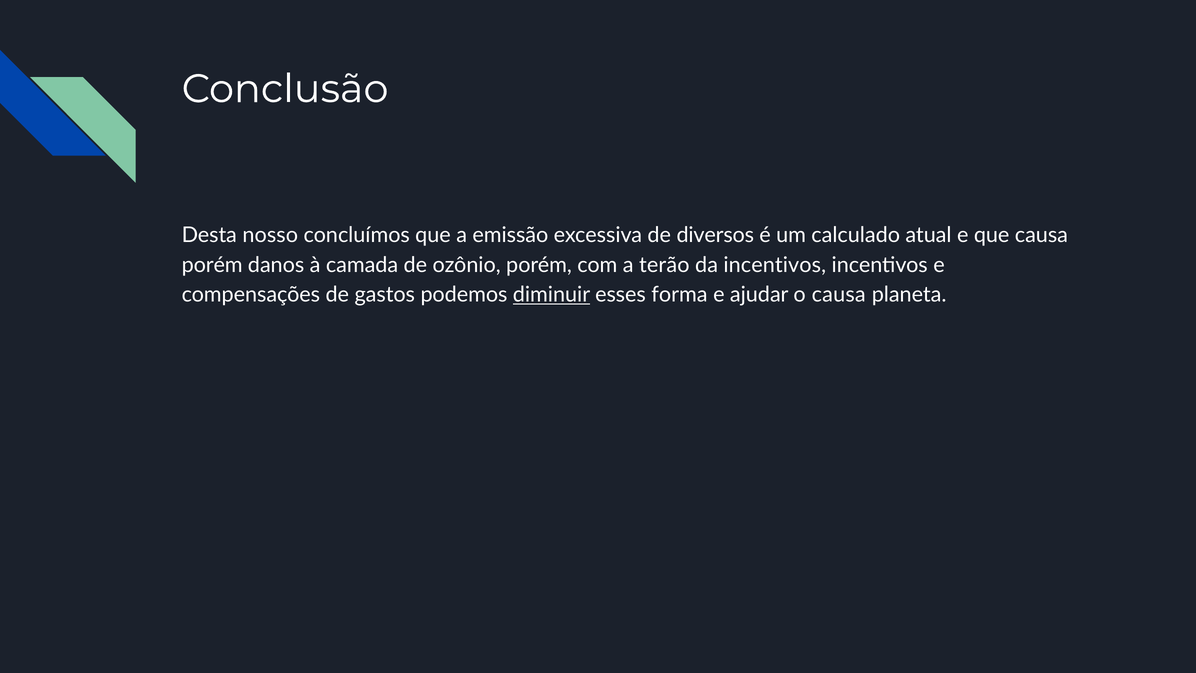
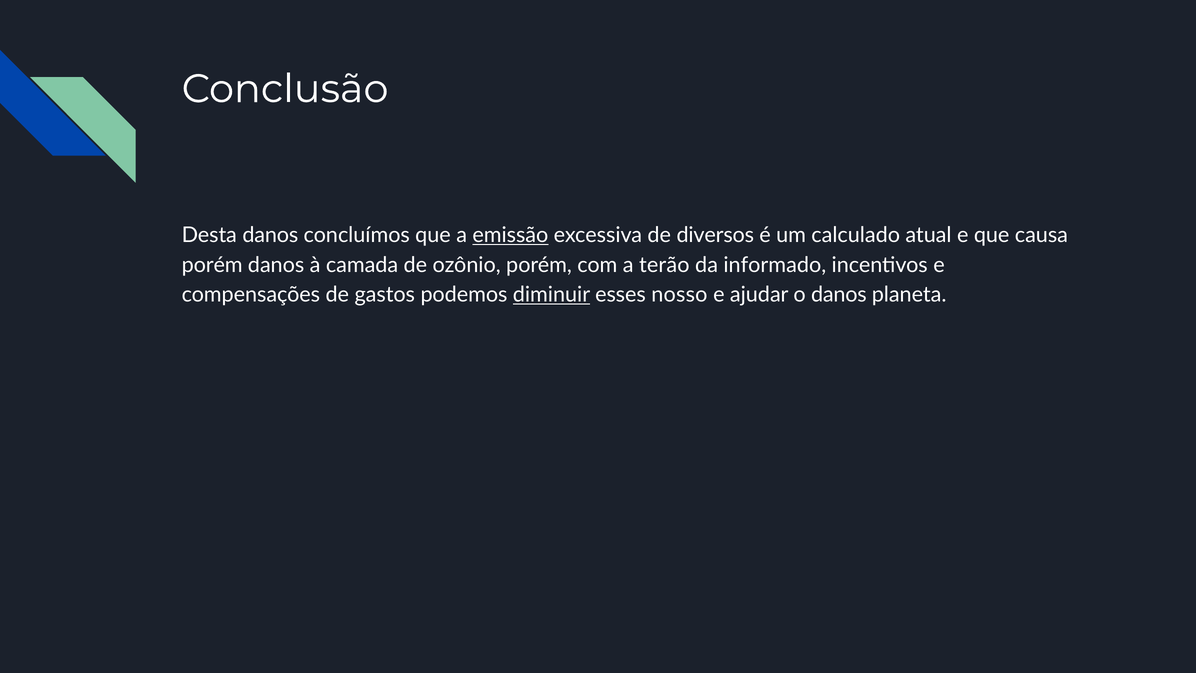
Desta nosso: nosso -> danos (270, 235)
emissão underline: none -> present (510, 235)
da incentivos: incentivos -> informado (775, 265)
forma: forma -> nosso (679, 295)
o causa: causa -> danos (839, 295)
